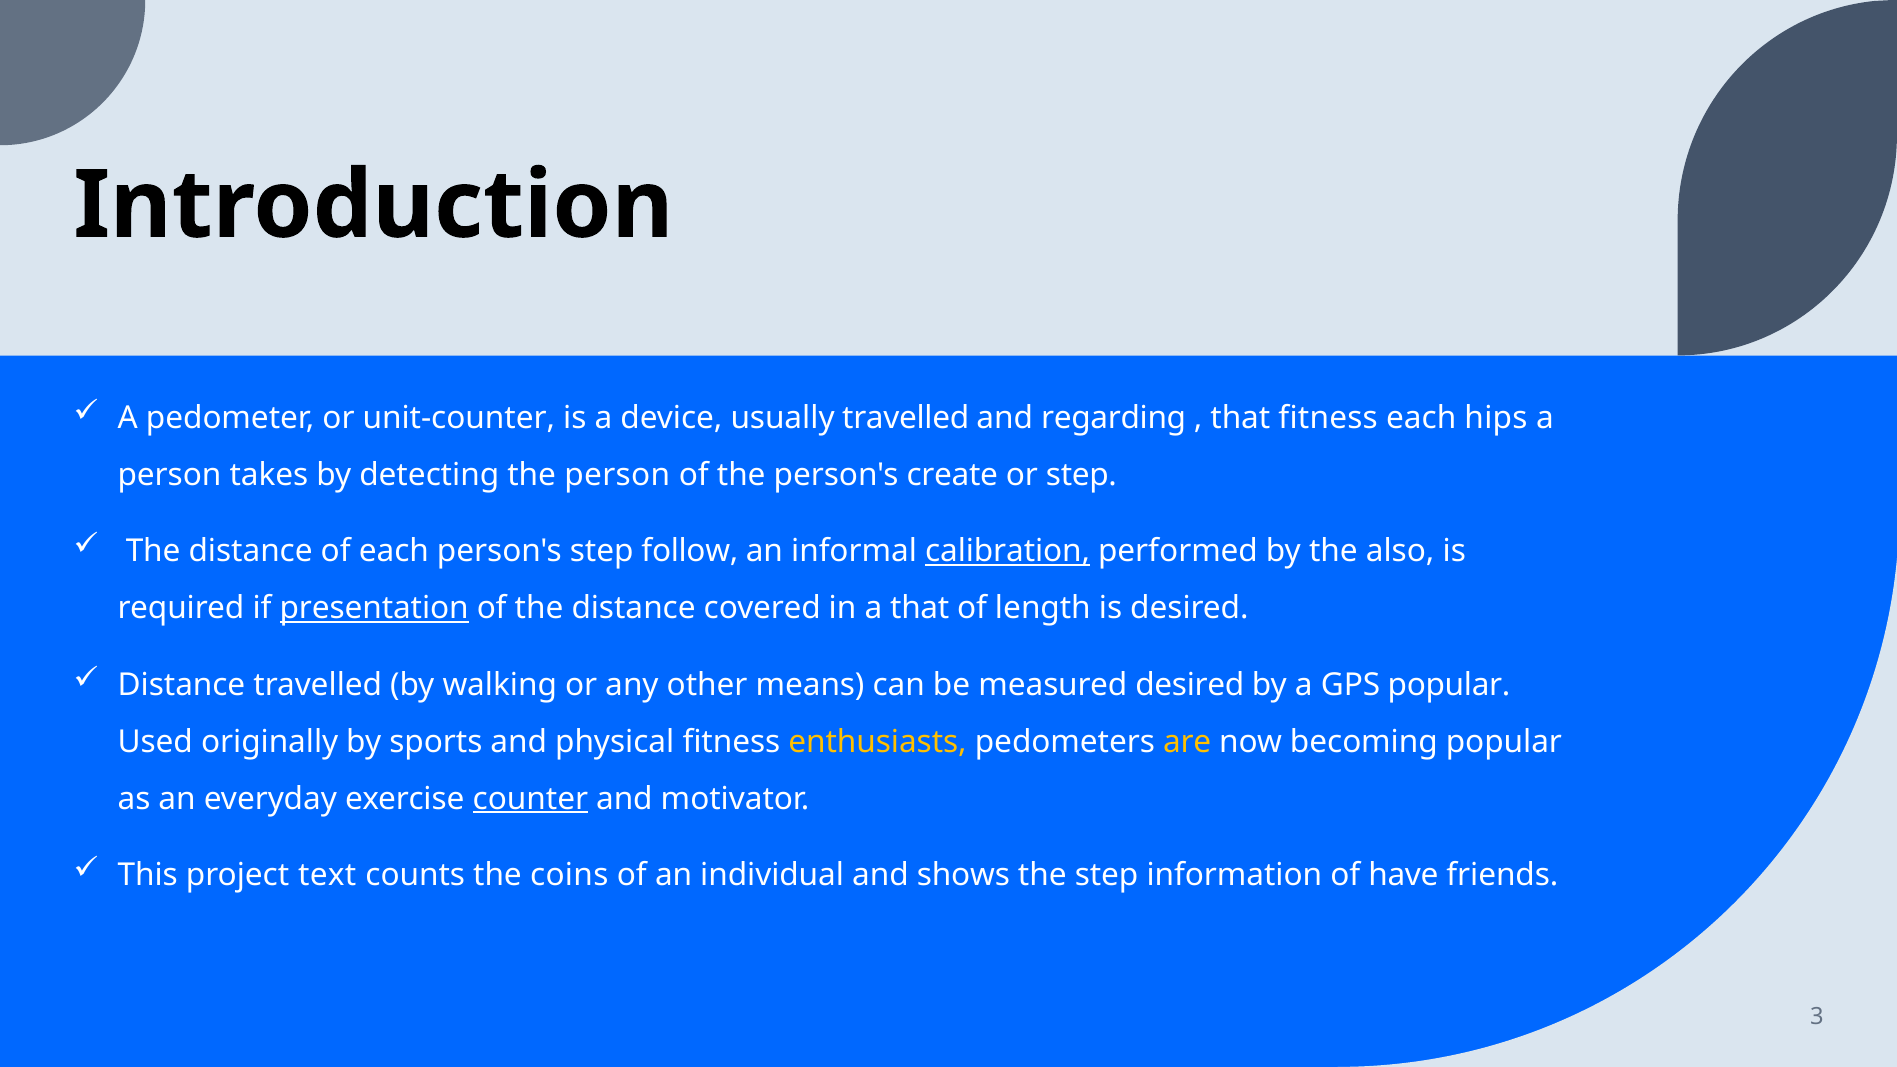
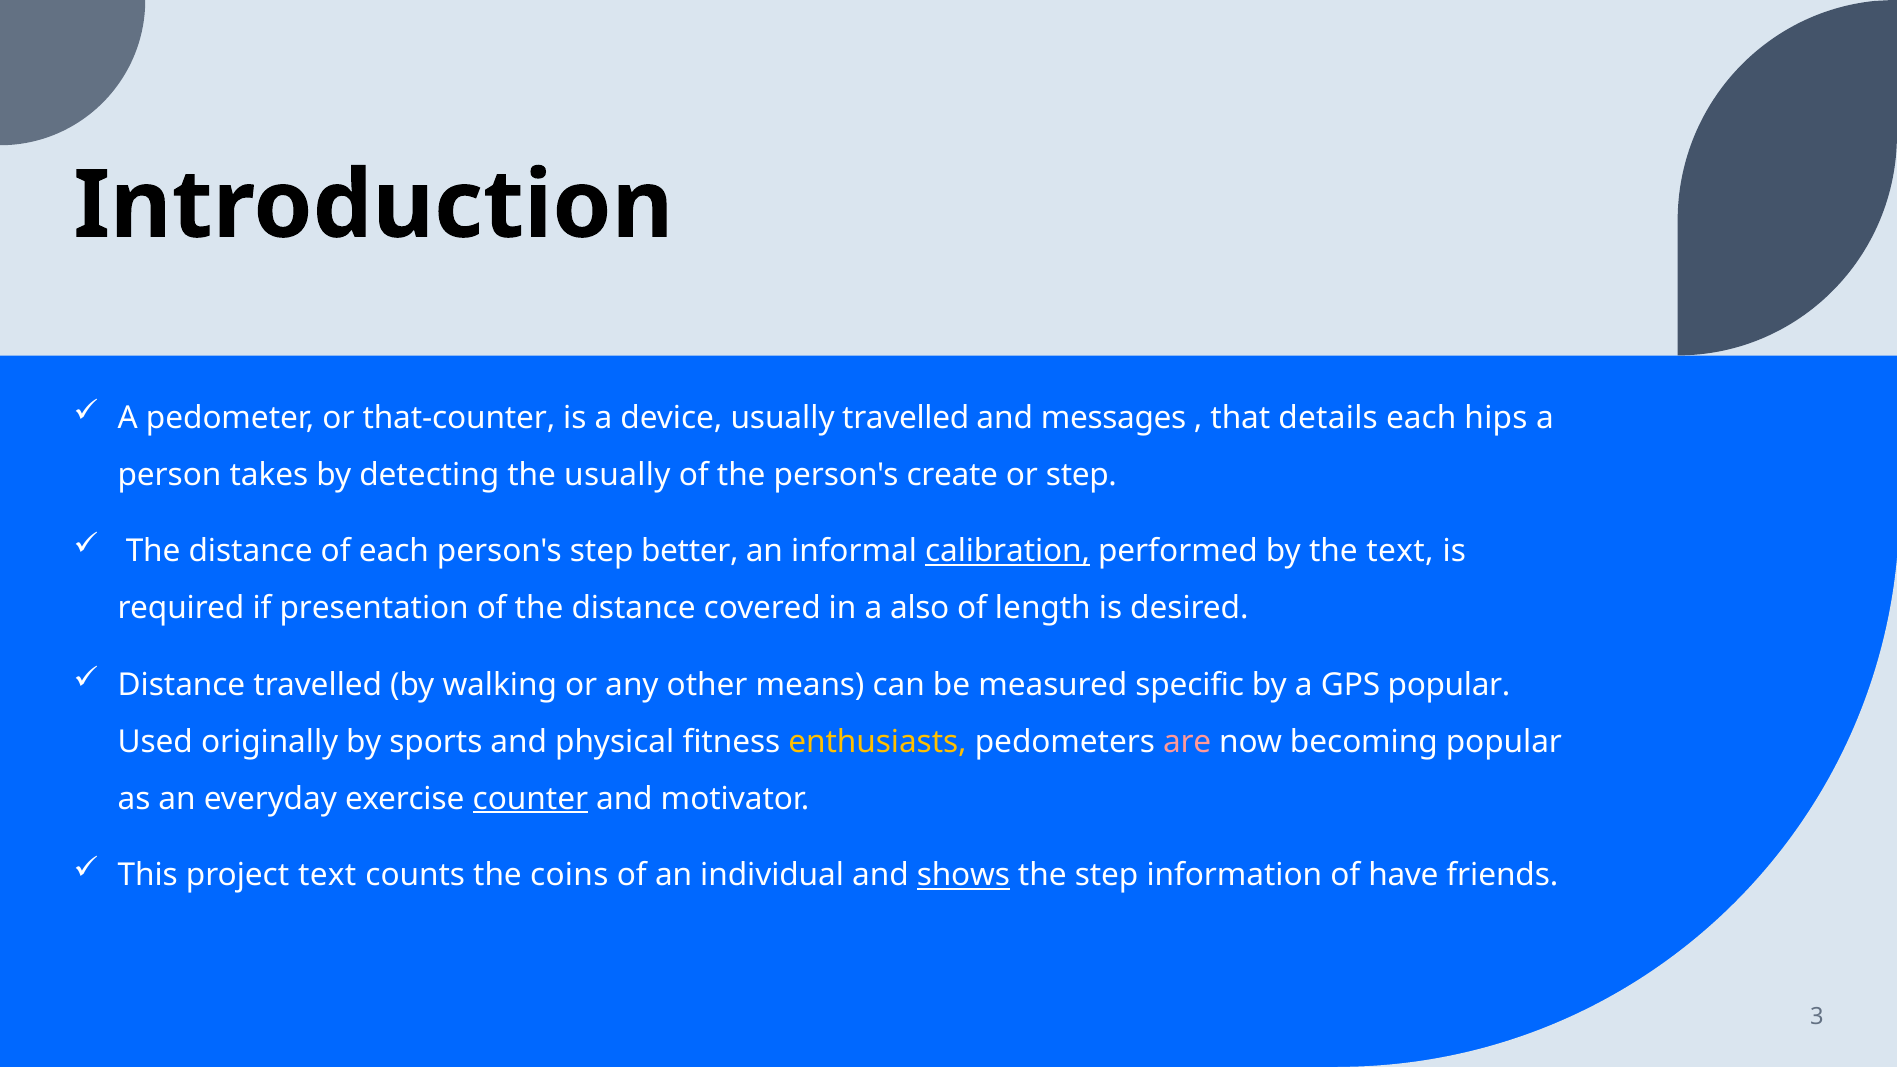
unit-counter: unit-counter -> that-counter (459, 418)
regarding: regarding -> messages (1114, 418)
that fitness: fitness -> details (1328, 418)
the person: person -> usually (617, 475)
follow: follow -> better (690, 552)
the also: also -> text (1400, 552)
presentation underline: present -> none (374, 608)
a that: that -> also (920, 608)
measured desired: desired -> specific (1190, 685)
are colour: yellow -> pink (1187, 742)
shows underline: none -> present (963, 875)
